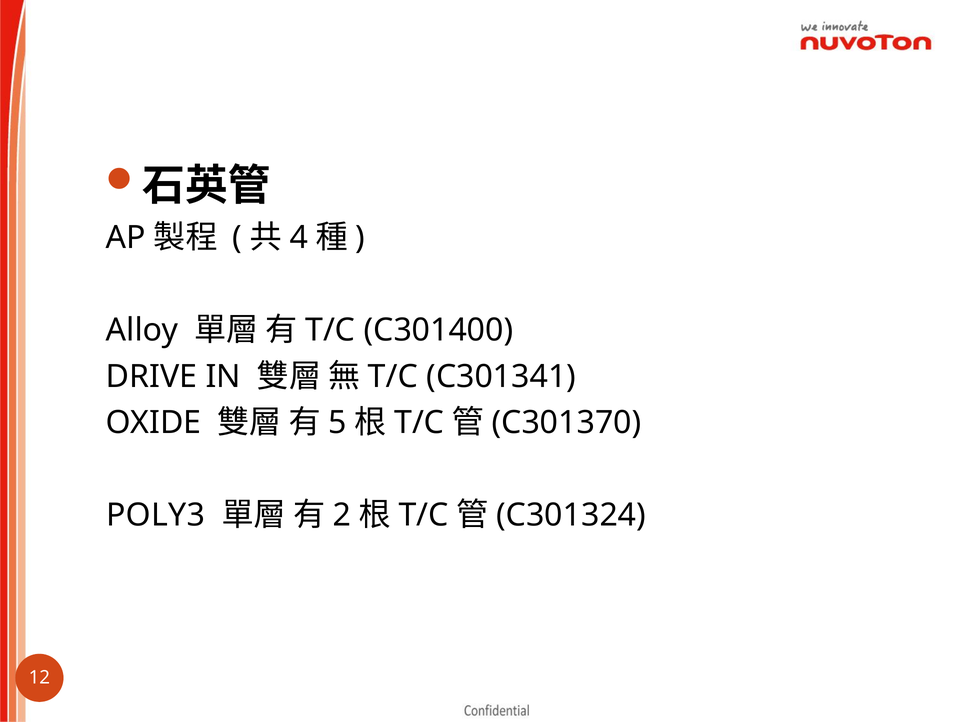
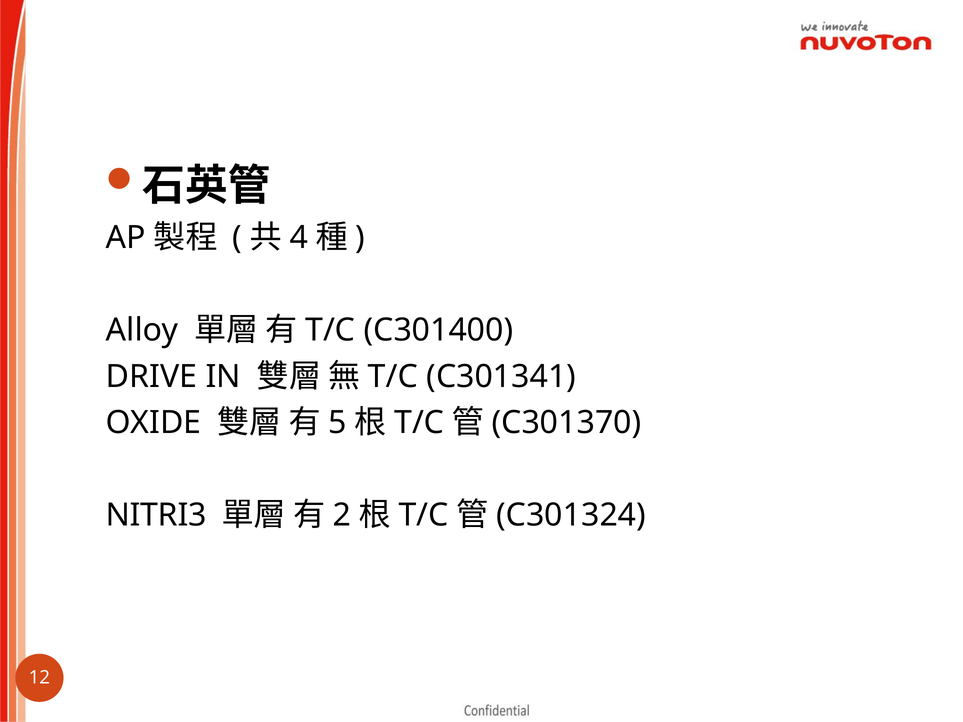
POLY3: POLY3 -> NITRI3 (156, 515)
